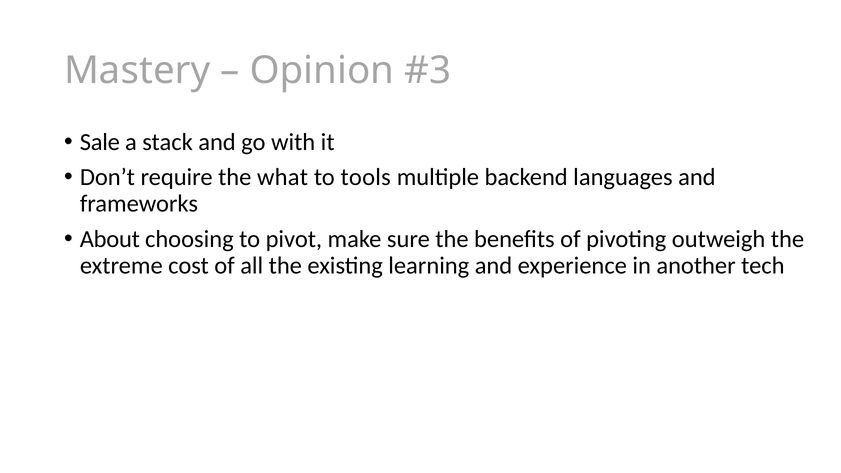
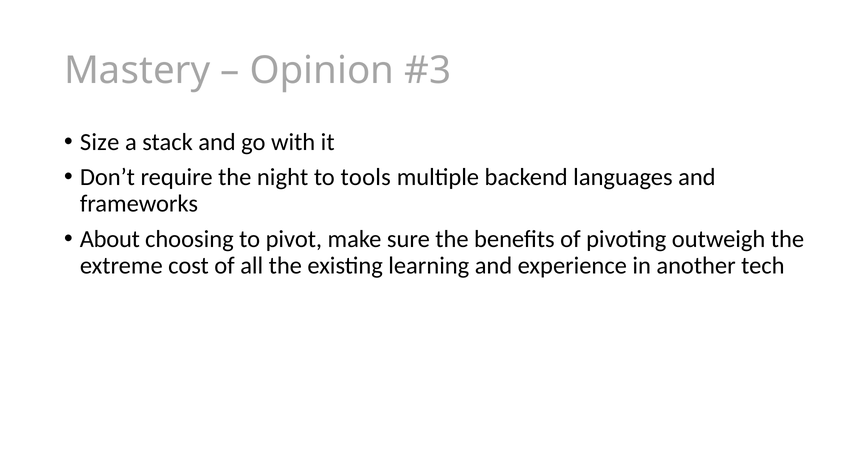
Sale: Sale -> Size (100, 142)
what: what -> night (283, 177)
